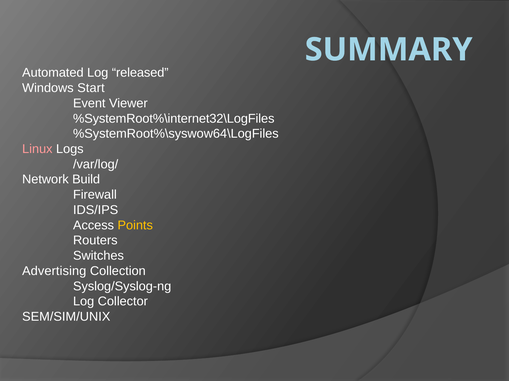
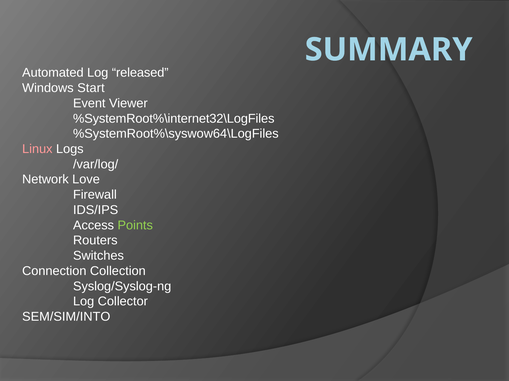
Build: Build -> Love (86, 180)
Points colour: yellow -> light green (135, 226)
Advertising: Advertising -> Connection (54, 271)
SEM/SIM/UNIX: SEM/SIM/UNIX -> SEM/SIM/INTO (66, 317)
